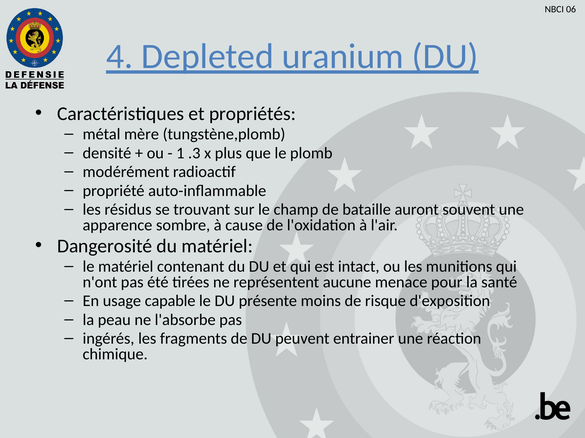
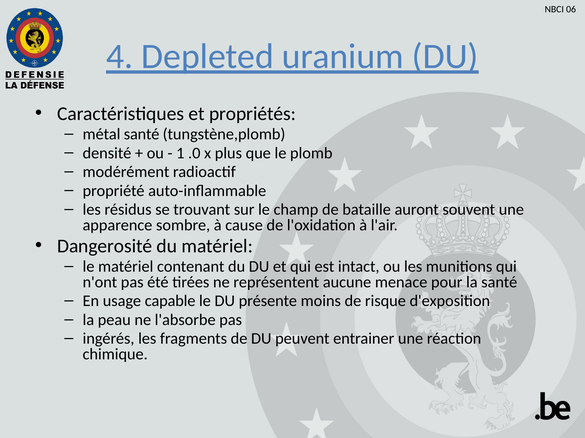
métal mère: mère -> santé (142, 134)
.3: .3 -> .0 (194, 153)
